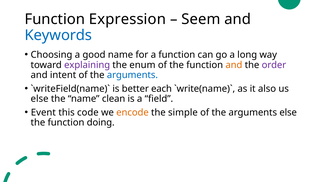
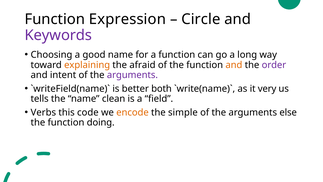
Seem: Seem -> Circle (201, 19)
Keywords colour: blue -> purple (58, 35)
explaining colour: purple -> orange (87, 65)
enum: enum -> afraid (142, 65)
arguments colour: blue -> purple (132, 75)
each: each -> both (162, 89)
also: also -> very (267, 89)
else: else -> tells (40, 99)
Event: Event -> Verbs (43, 112)
